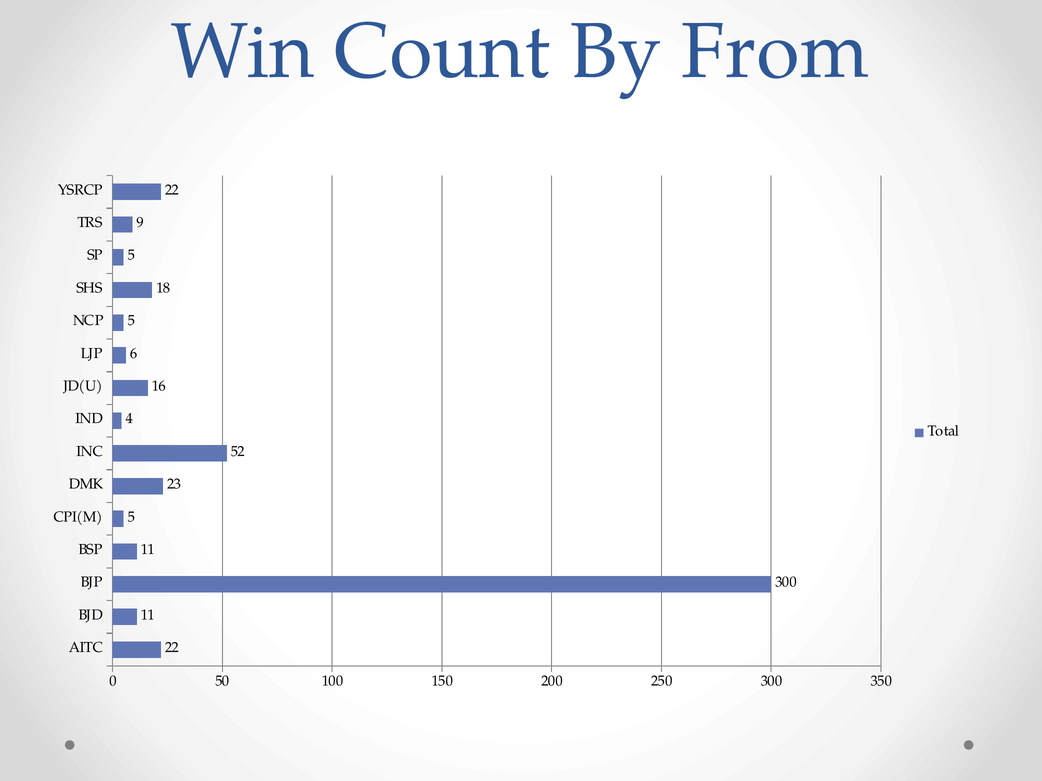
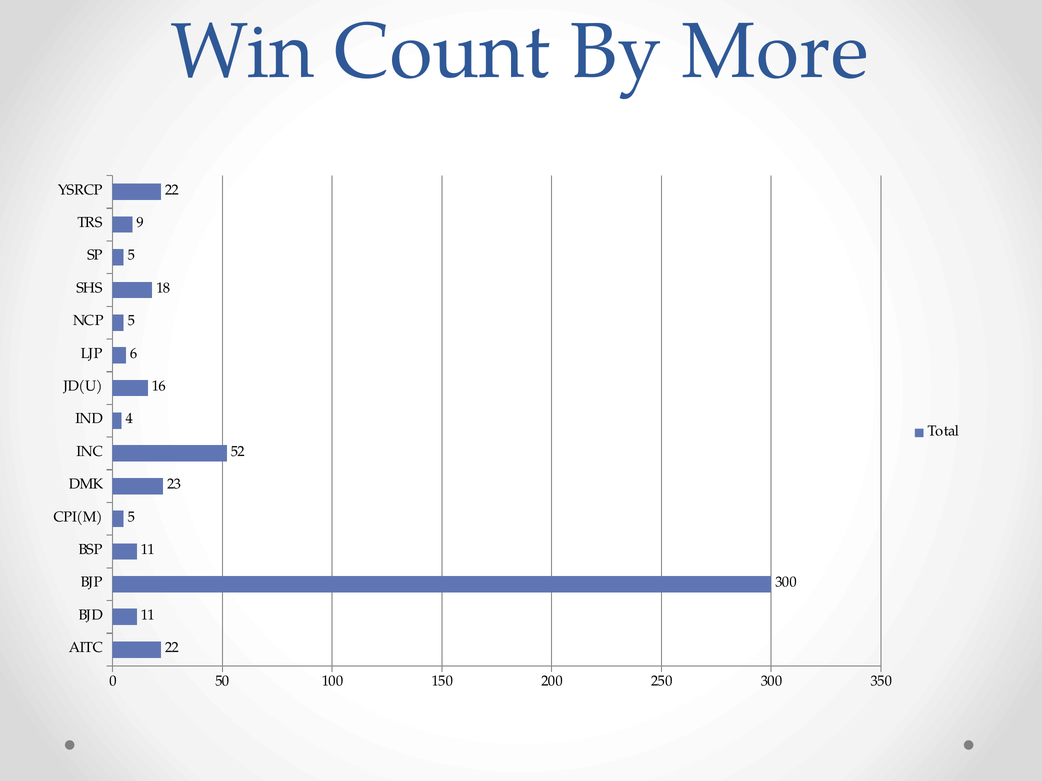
From: From -> More (775, 52)
